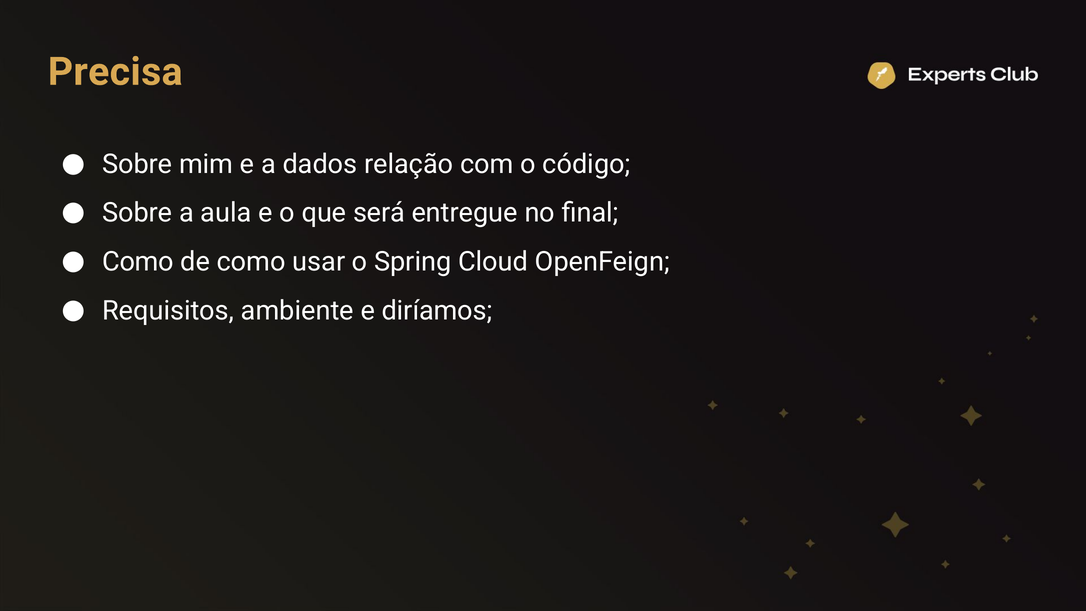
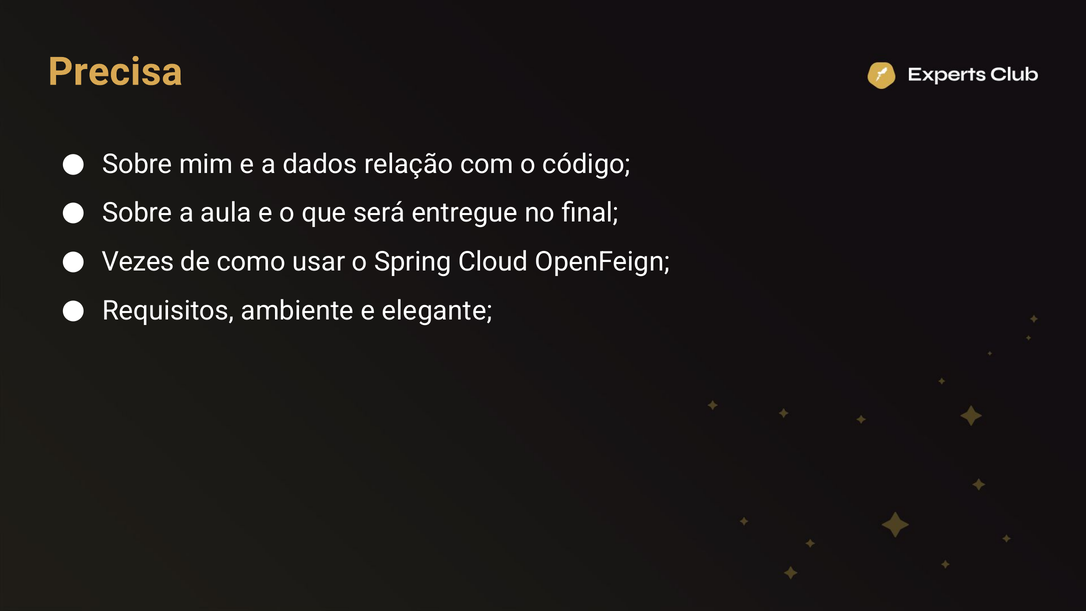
Como: Como -> Vezes (138, 262)
diríamos: diríamos -> elegante (437, 311)
